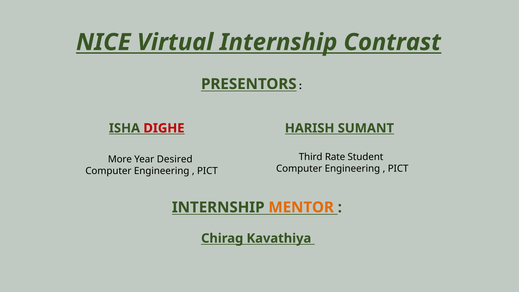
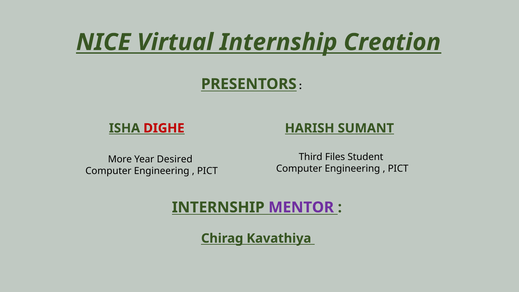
Contrast: Contrast -> Creation (392, 42)
Rate: Rate -> Files (335, 157)
MENTOR colour: orange -> purple (301, 207)
